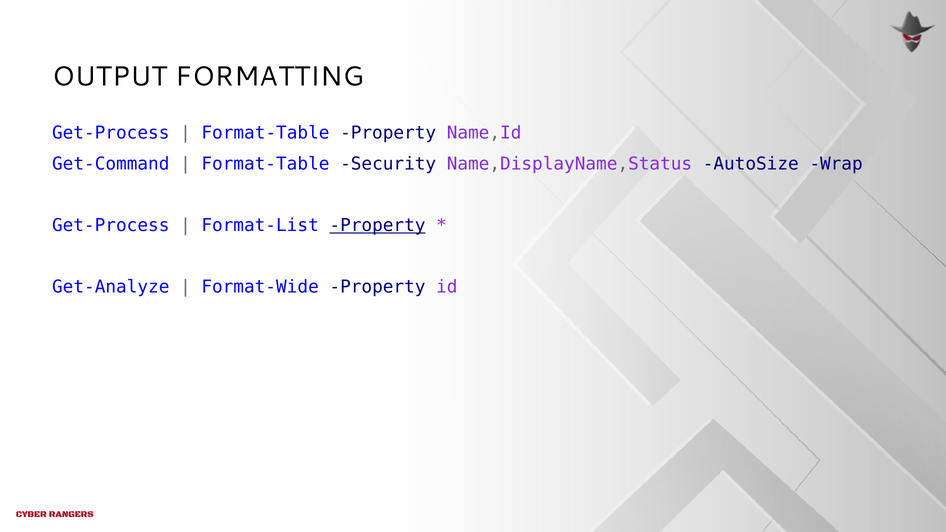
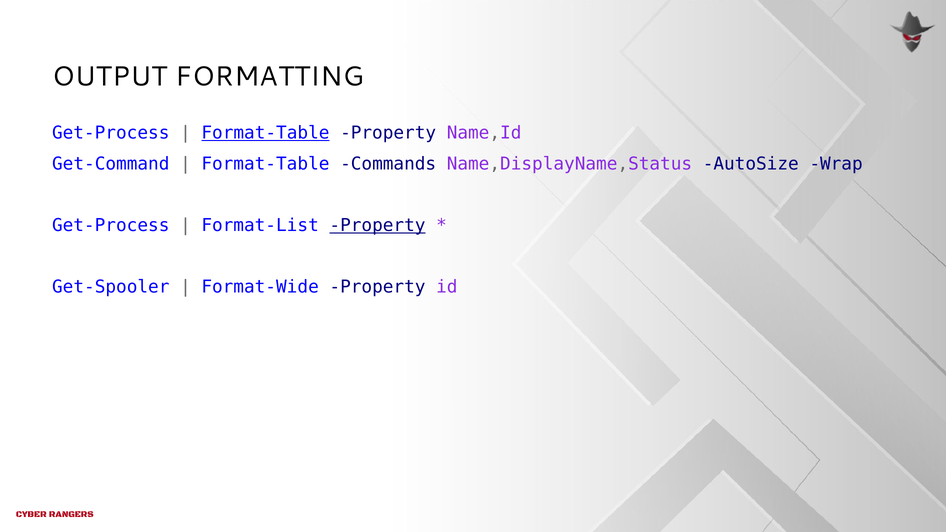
Format-Table underline: none -> present (265, 133)
Security: Security -> Commands (388, 164)
Get-Analyze: Get-Analyze -> Get-Spooler (111, 287)
